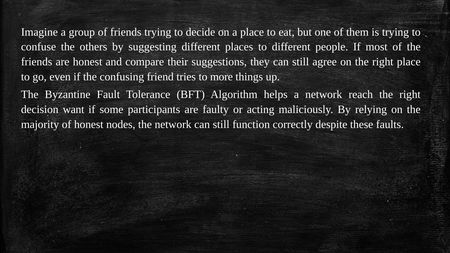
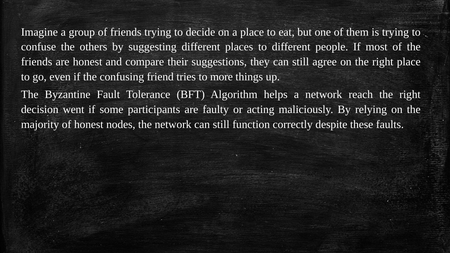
want: want -> went (74, 110)
